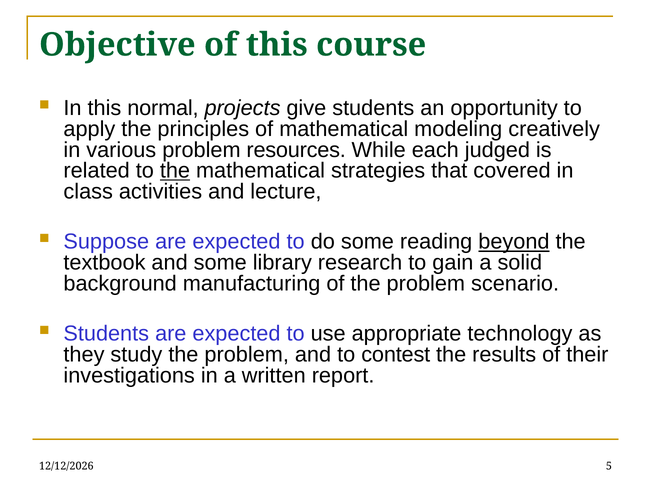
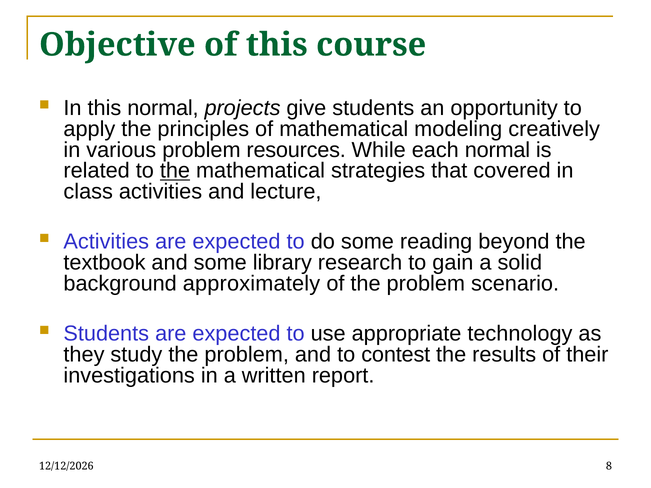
each judged: judged -> normal (498, 150)
Suppose: Suppose -> Activities (106, 242)
beyond underline: present -> none (514, 242)
manufacturing: manufacturing -> approximately (252, 284)
5: 5 -> 8 (609, 466)
